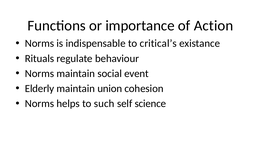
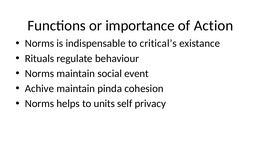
Elderly: Elderly -> Achive (39, 89)
union: union -> pinda (110, 89)
such: such -> units (104, 104)
science: science -> privacy (150, 104)
